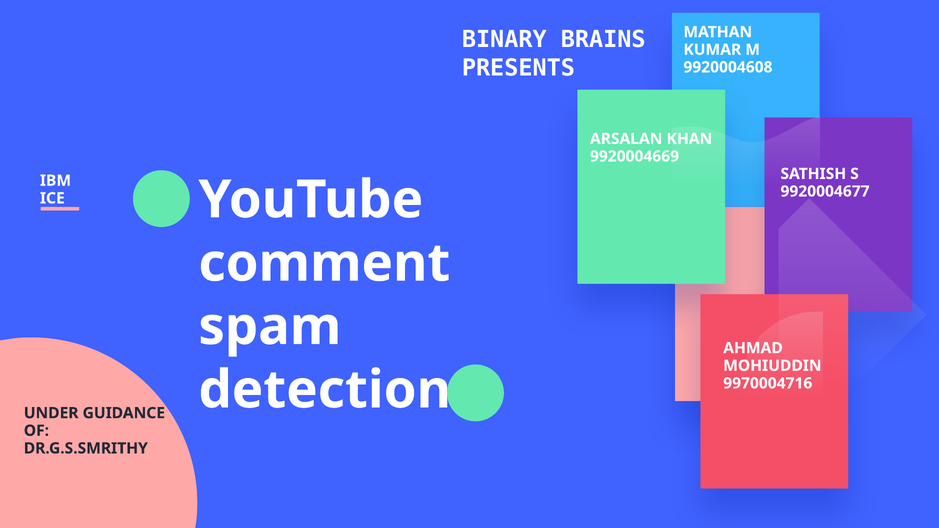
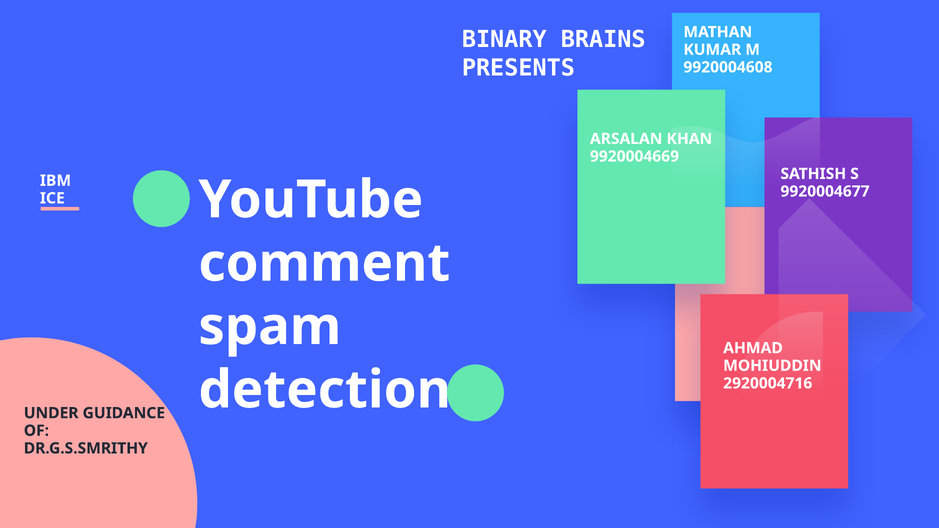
9970004716: 9970004716 -> 2920004716 (768, 383)
